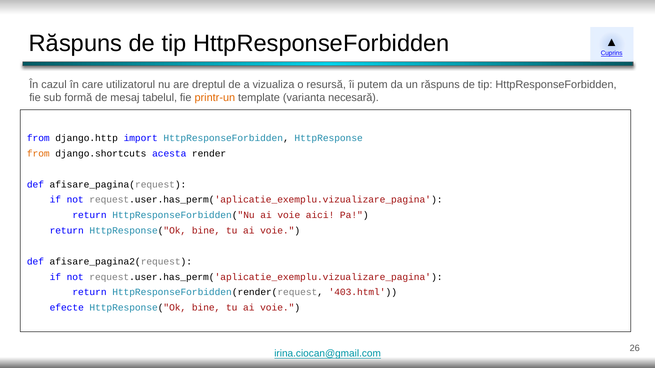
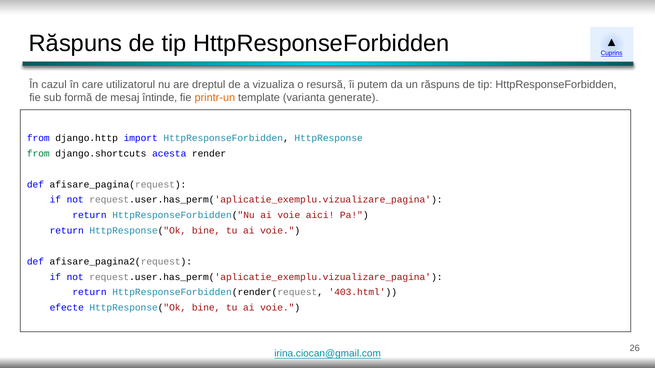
tabelul: tabelul -> întinde (160, 98)
necesară: necesară -> generate (353, 98)
from colour: orange -> green (38, 154)
